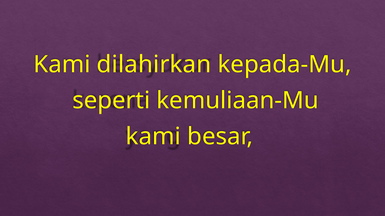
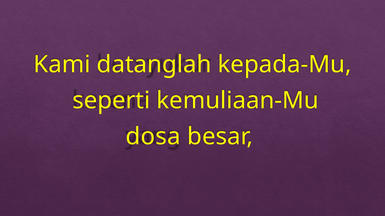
dilahirkan: dilahirkan -> datanglah (154, 65)
kami: kami -> dosa (153, 137)
